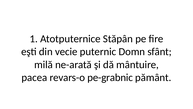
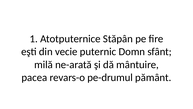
pe-grabnic: pe-grabnic -> pe-drumul (110, 77)
